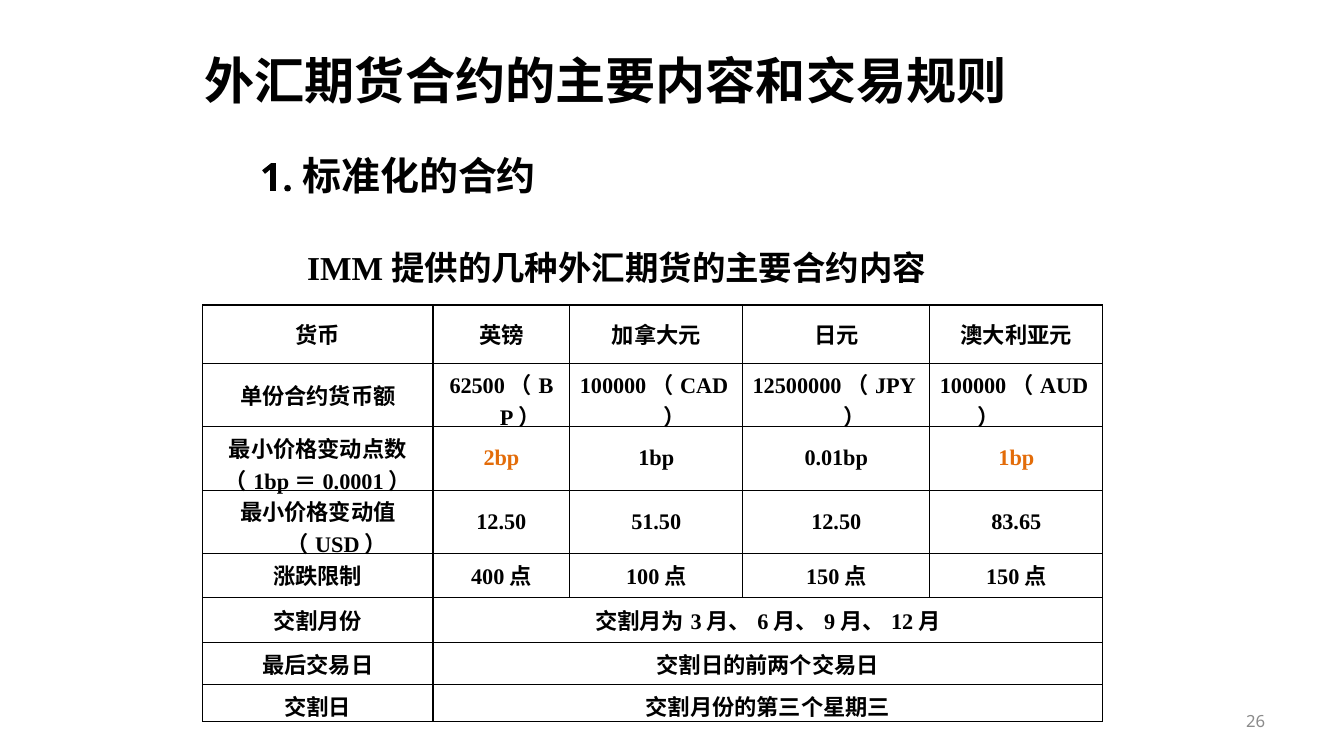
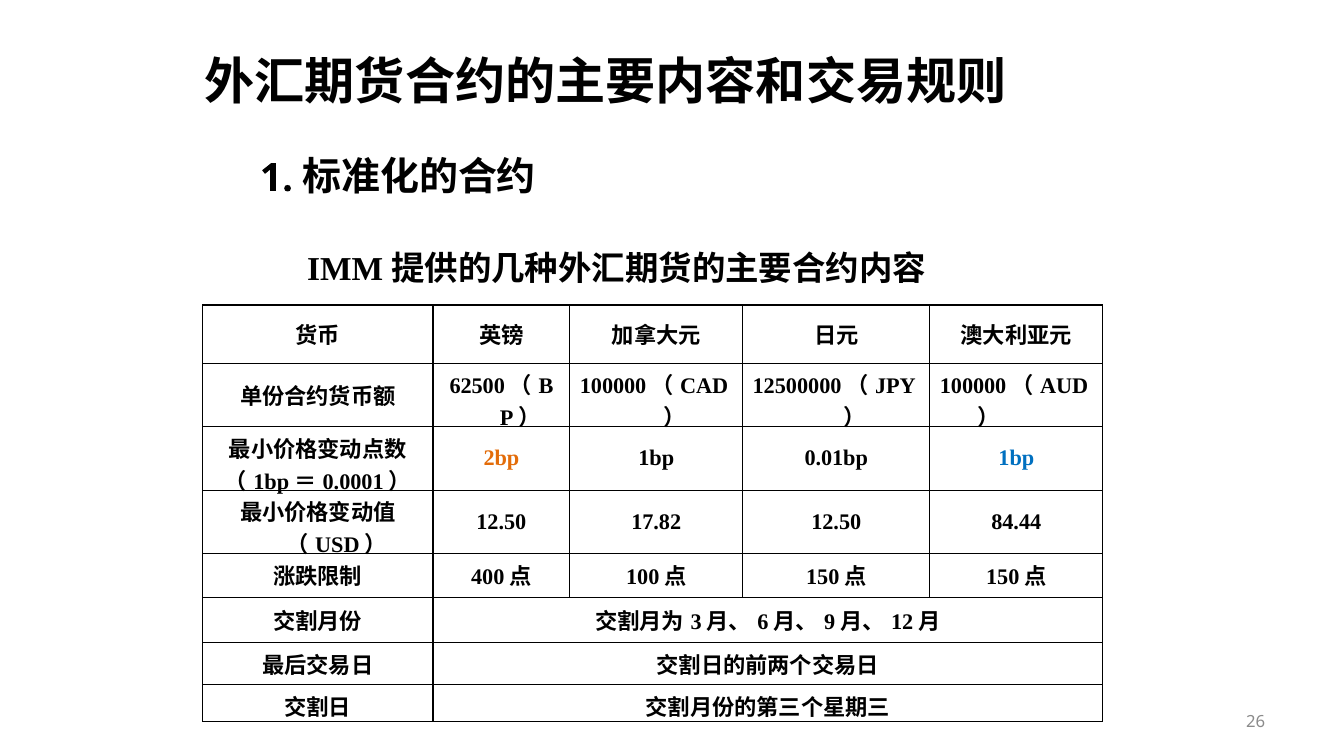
1bp colour: orange -> blue (1016, 459)
51.50: 51.50 -> 17.82 (656, 522)
83.65: 83.65 -> 84.44 (1016, 522)
